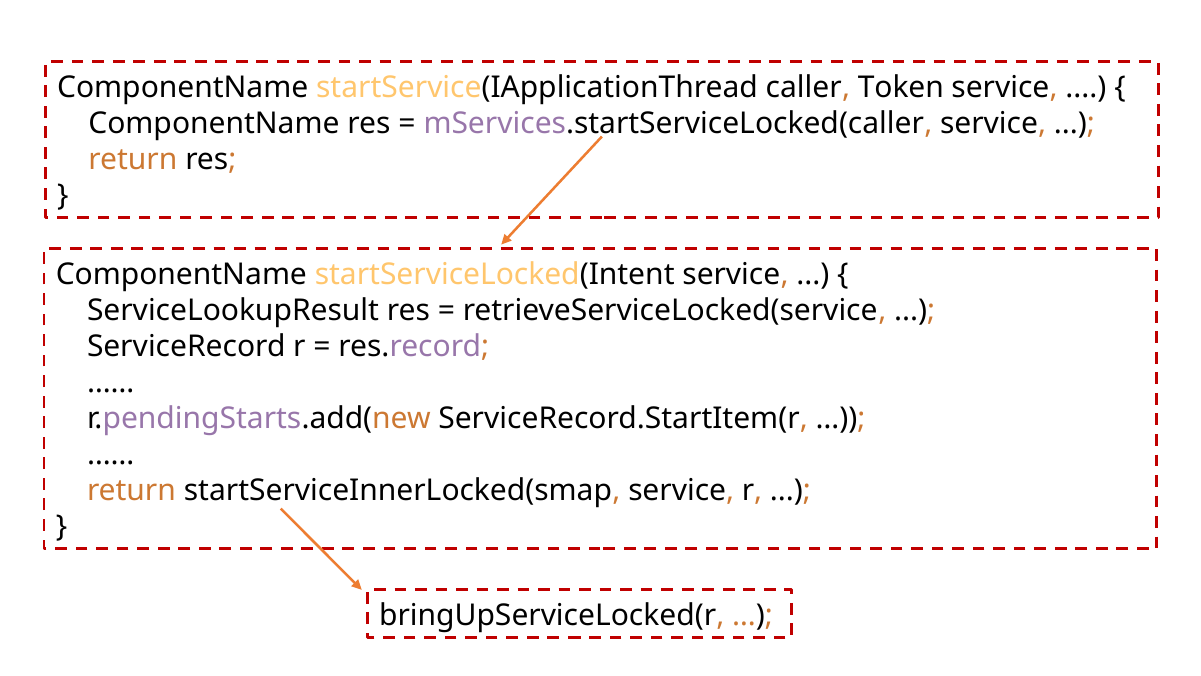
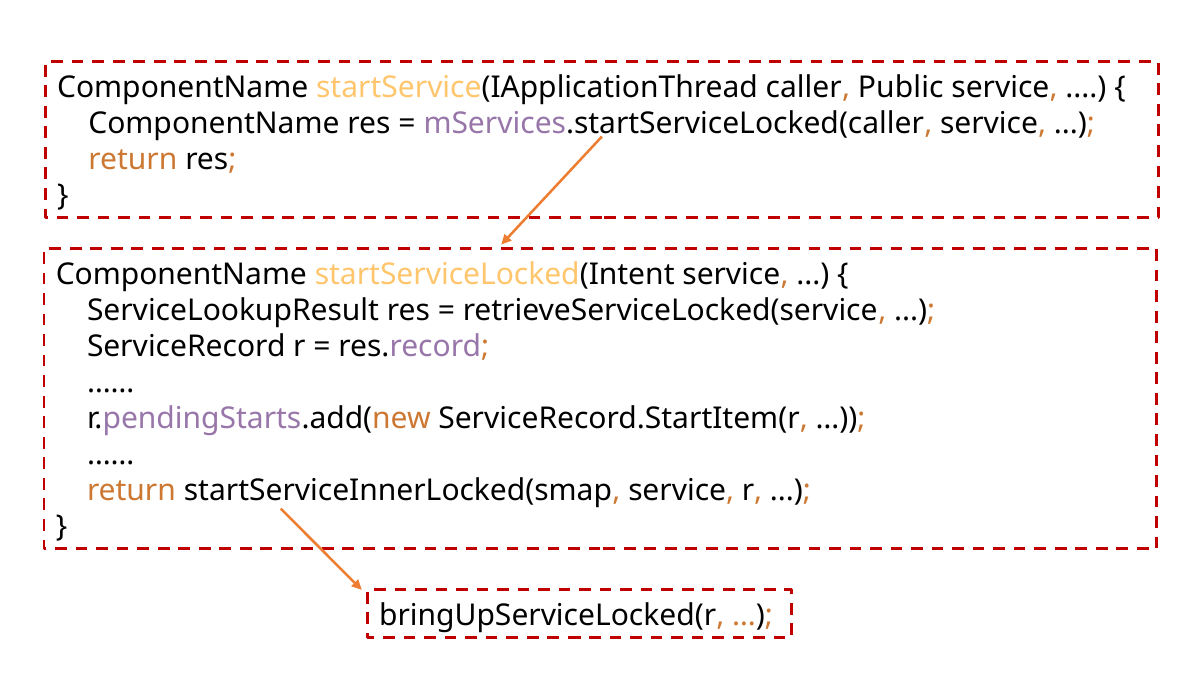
Token: Token -> Public (901, 88)
